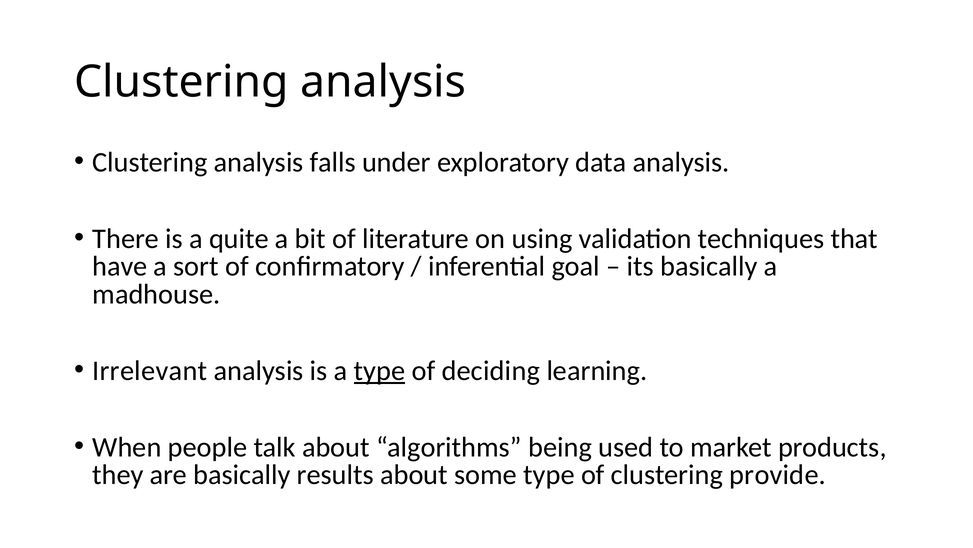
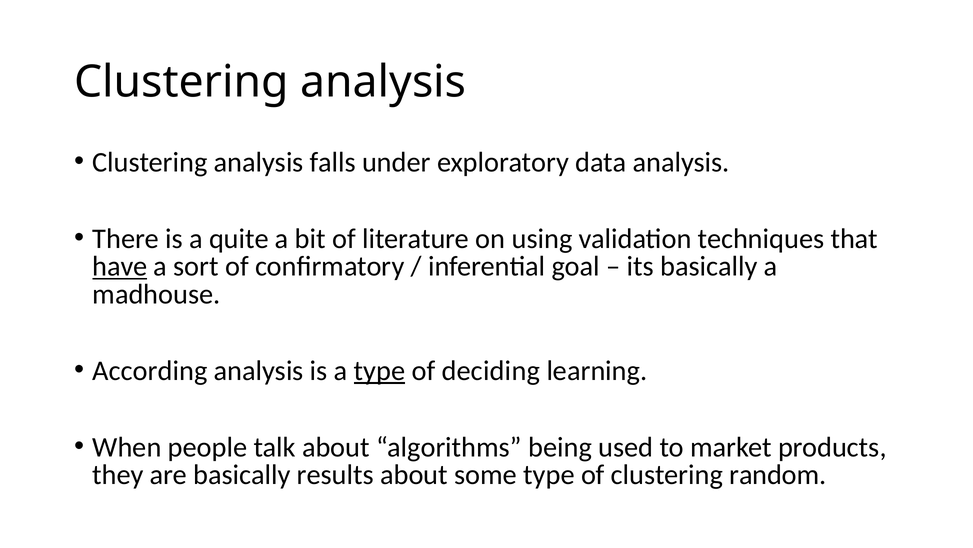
have underline: none -> present (120, 266)
Irrelevant: Irrelevant -> According (150, 370)
provide: provide -> random (778, 474)
